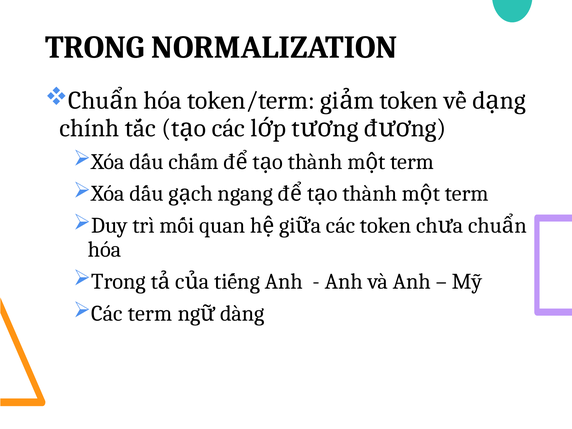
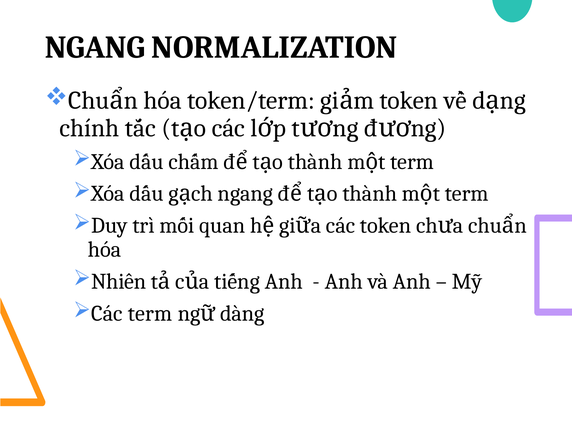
TRONG: TRONG -> NGANG (95, 47)
Trong: Trong -> Nhiên (119, 281)
